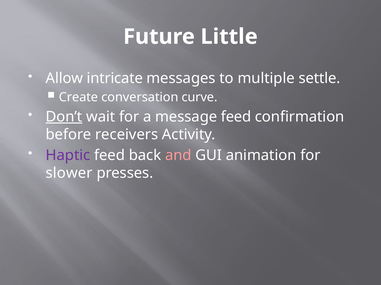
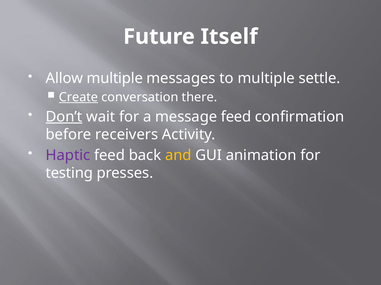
Little: Little -> Itself (229, 37)
Allow intricate: intricate -> multiple (115, 78)
Create underline: none -> present (79, 97)
curve: curve -> there (199, 97)
and colour: pink -> yellow (178, 156)
slower: slower -> testing (69, 173)
